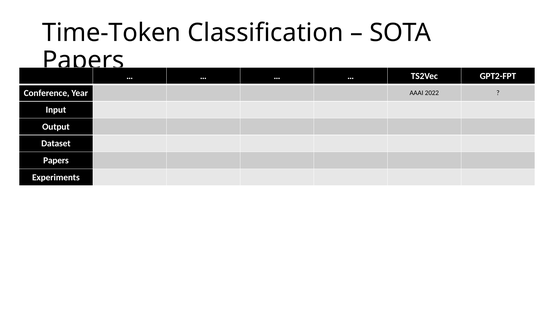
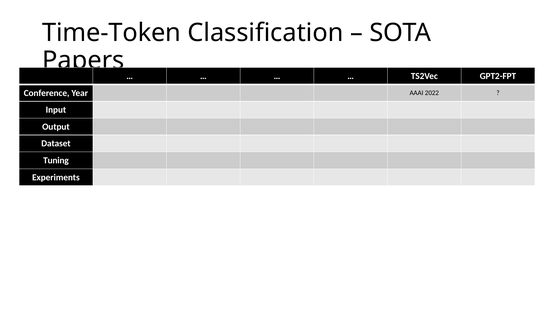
Papers: Papers -> Tuning (56, 160)
